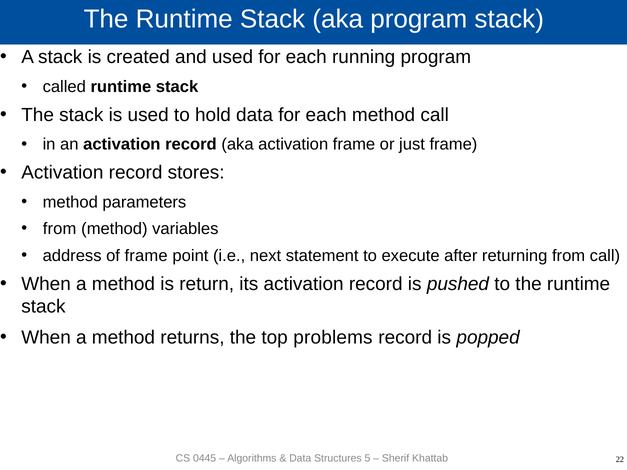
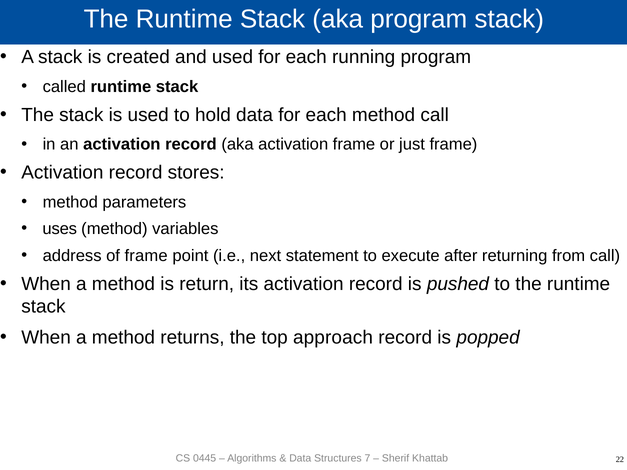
from: from -> uses (60, 229)
problems: problems -> approach (333, 338)
5: 5 -> 7 (367, 459)
